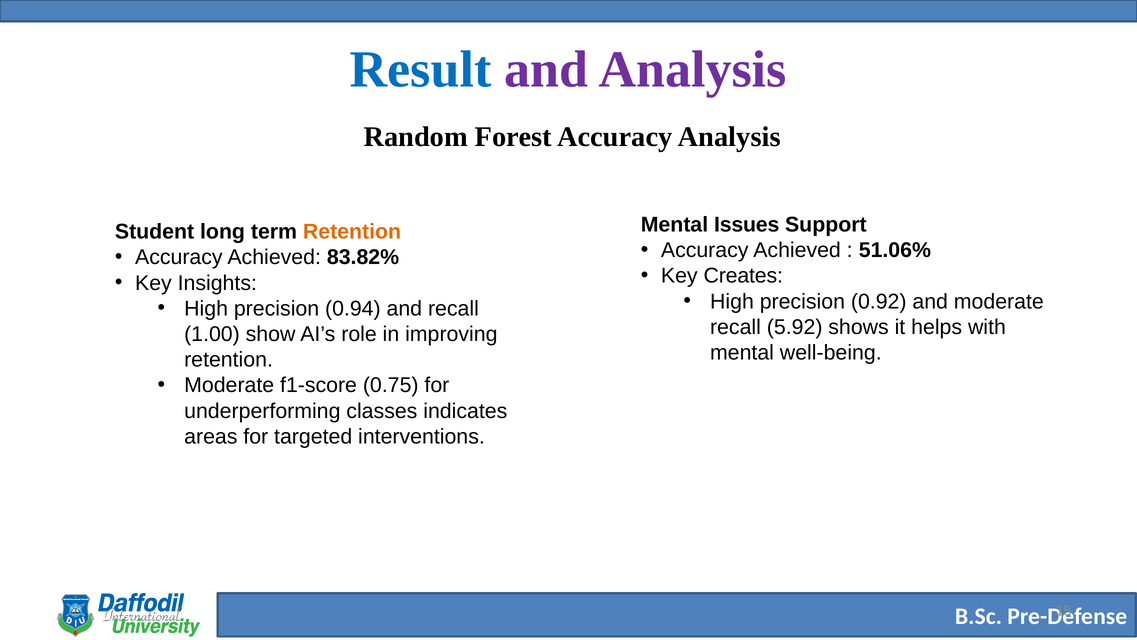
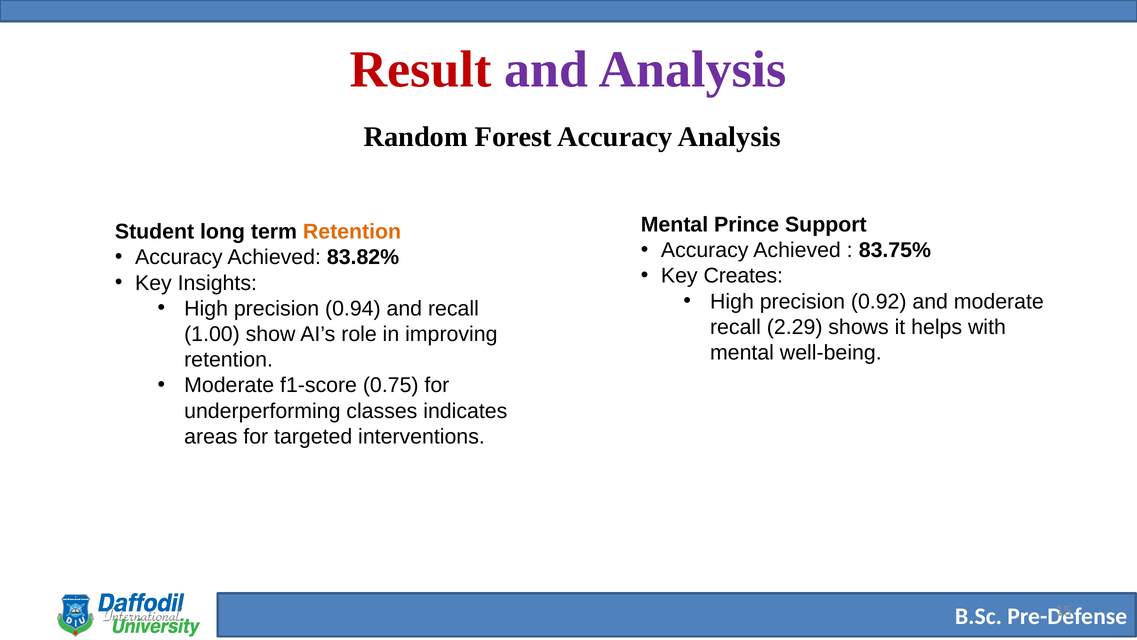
Result colour: blue -> red (421, 70)
Issues: Issues -> Prince (747, 225)
51.06%: 51.06% -> 83.75% (895, 250)
5.92: 5.92 -> 2.29 (795, 327)
